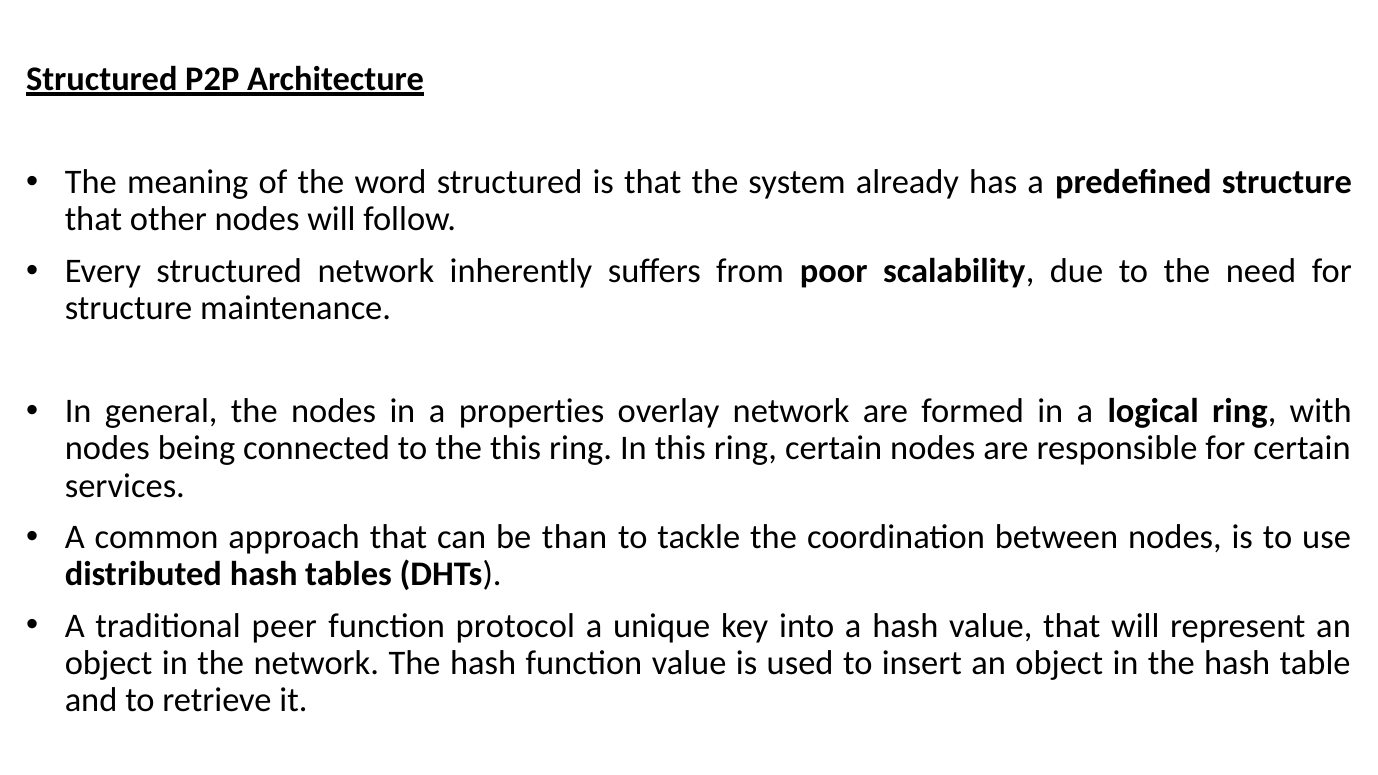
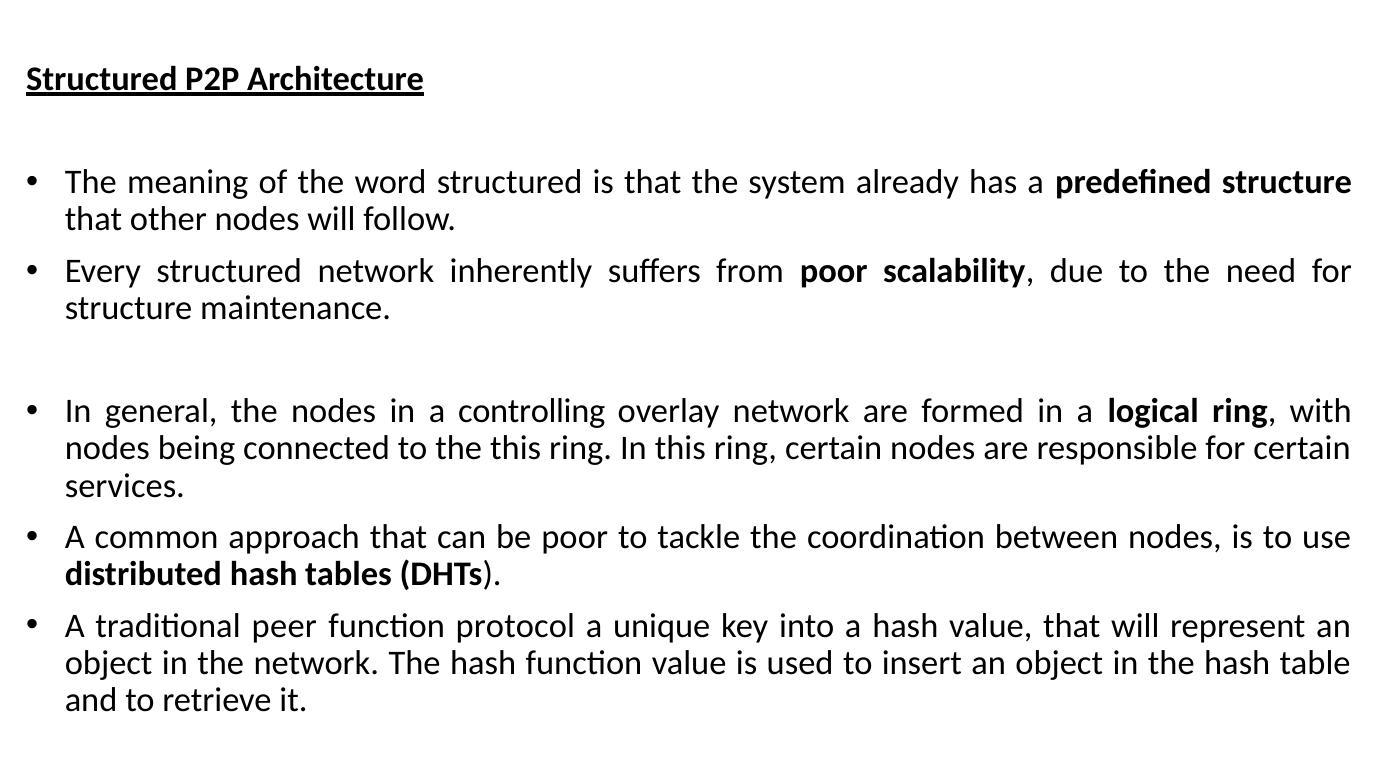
properties: properties -> controlling (532, 411)
be than: than -> poor (575, 537)
